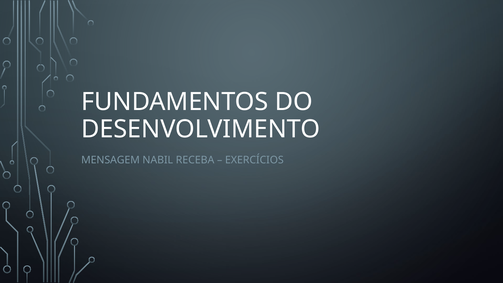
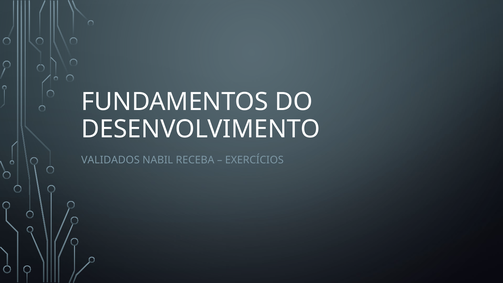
MENSAGEM: MENSAGEM -> VALIDADOS (110, 160)
